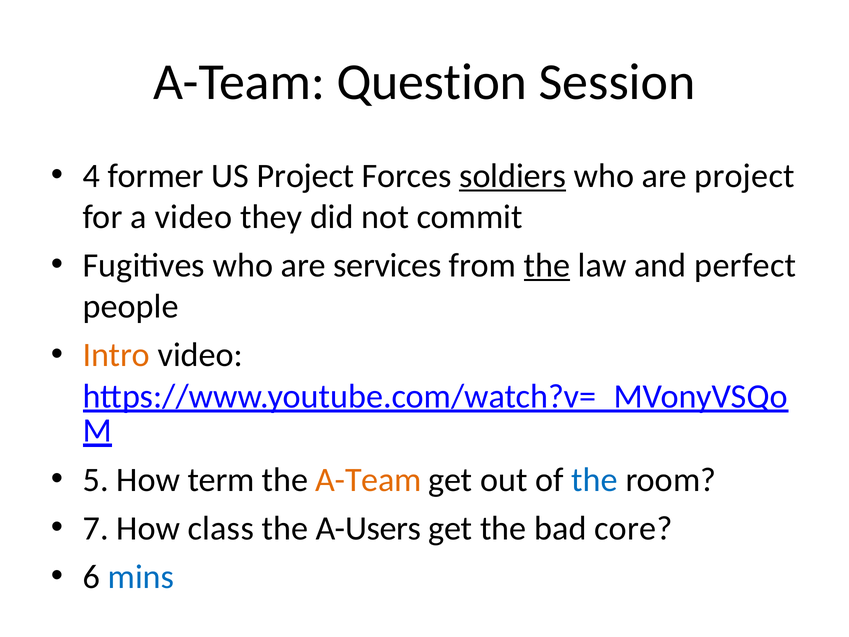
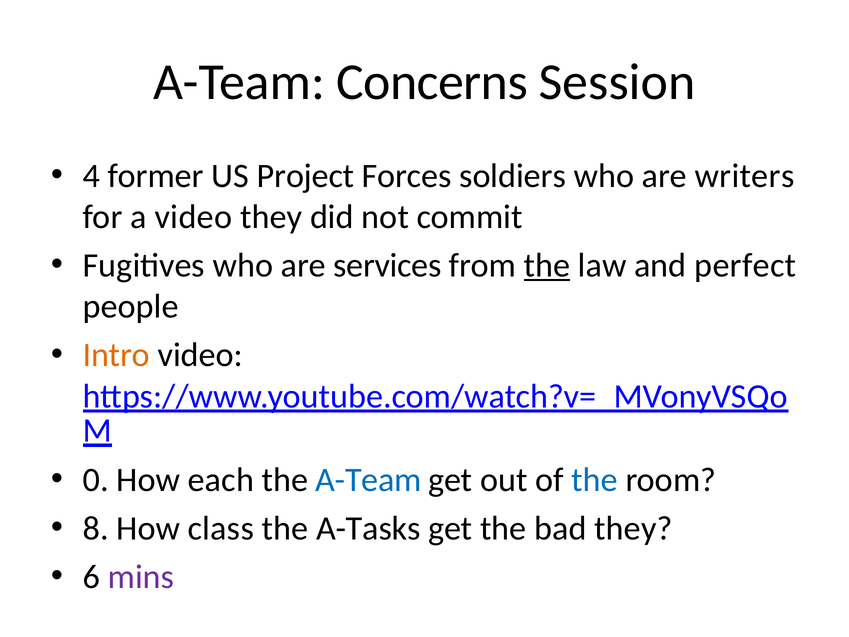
Question: Question -> Concerns (432, 82)
soldiers underline: present -> none (513, 176)
are project: project -> writers (744, 176)
5: 5 -> 0 (96, 480)
term: term -> each (221, 480)
A-Team colour: orange -> blue (368, 480)
7: 7 -> 8 (96, 528)
A-Users: A-Users -> A-Tasks (368, 528)
bad core: core -> they (633, 528)
mins colour: blue -> purple (141, 577)
